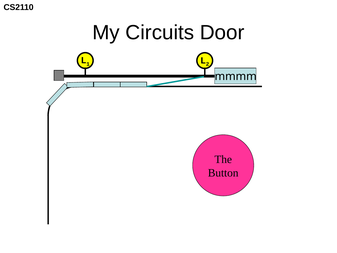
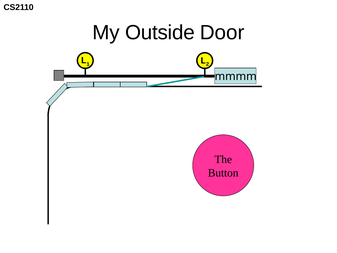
Circuits: Circuits -> Outside (160, 33)
